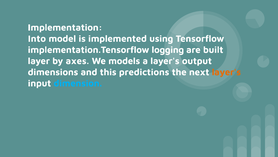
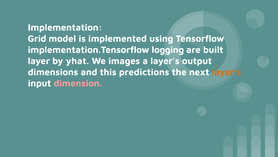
Into: Into -> Grid (37, 39)
axes: axes -> yhat (77, 61)
models: models -> images (124, 61)
dimension colour: light blue -> pink (78, 83)
